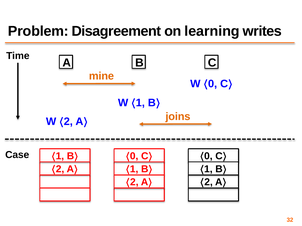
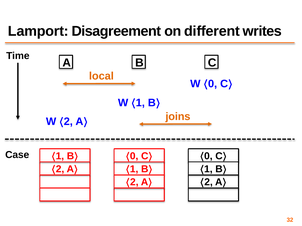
Problem: Problem -> Lamport (38, 31)
learning: learning -> different (212, 31)
mine: mine -> local (101, 76)
